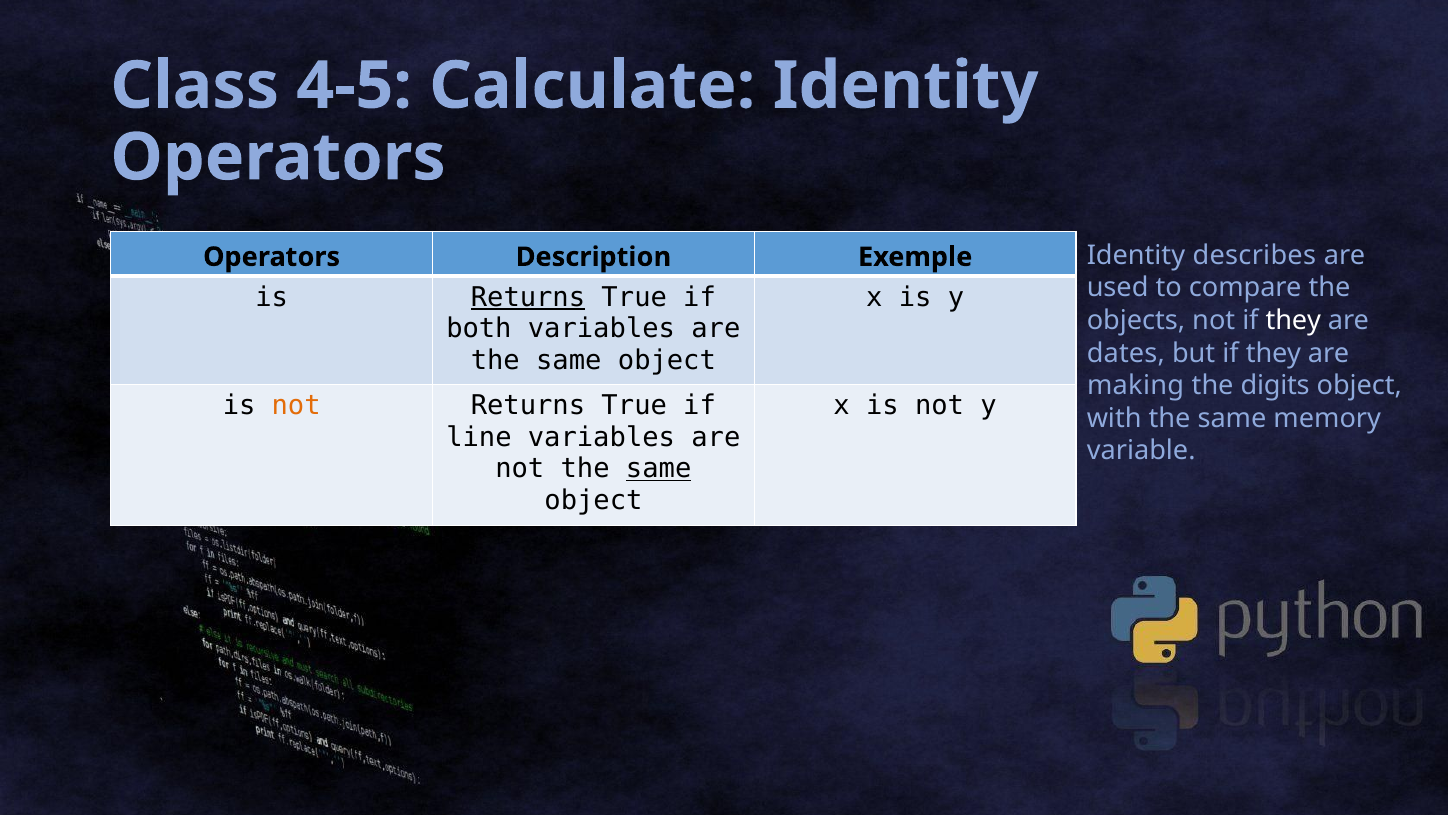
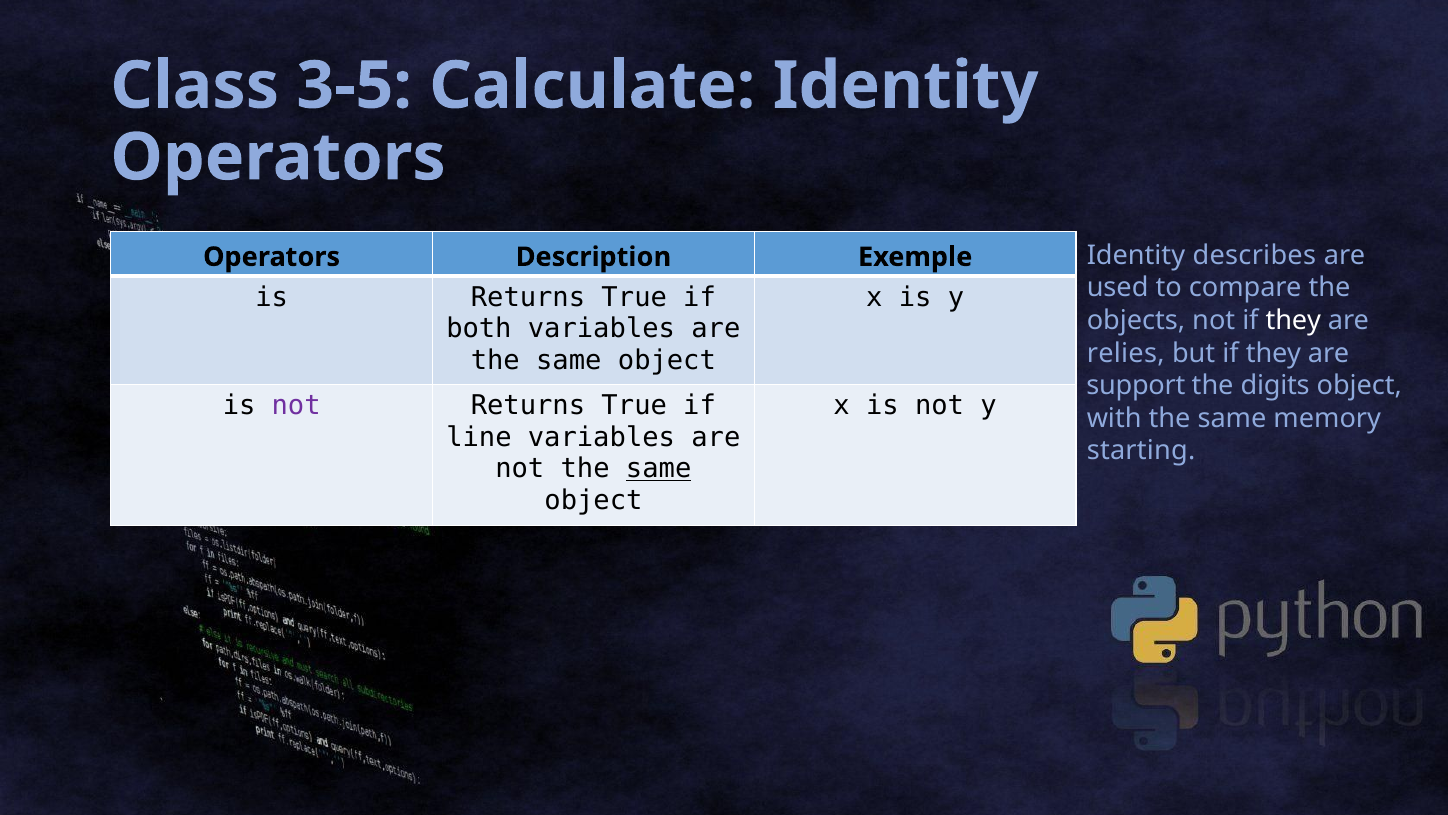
4-5: 4-5 -> 3-5 (354, 86)
Returns underline: present -> none (528, 297)
dates: dates -> relies (1126, 353)
making: making -> support (1136, 385)
not colour: orange -> purple (296, 406)
variable: variable -> starting (1141, 451)
